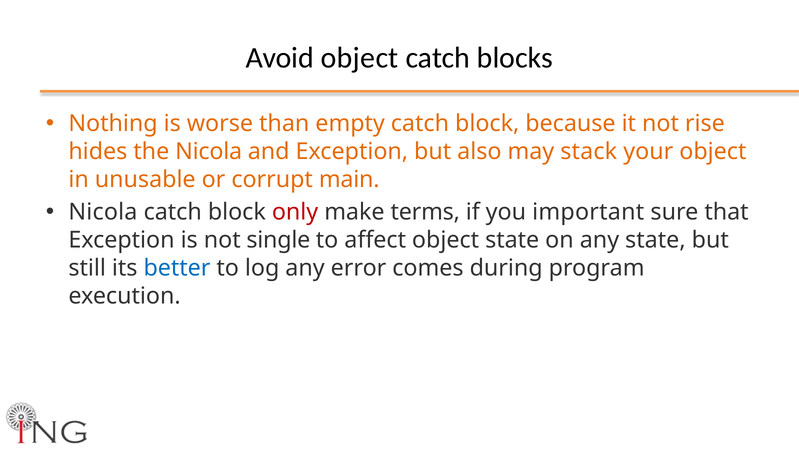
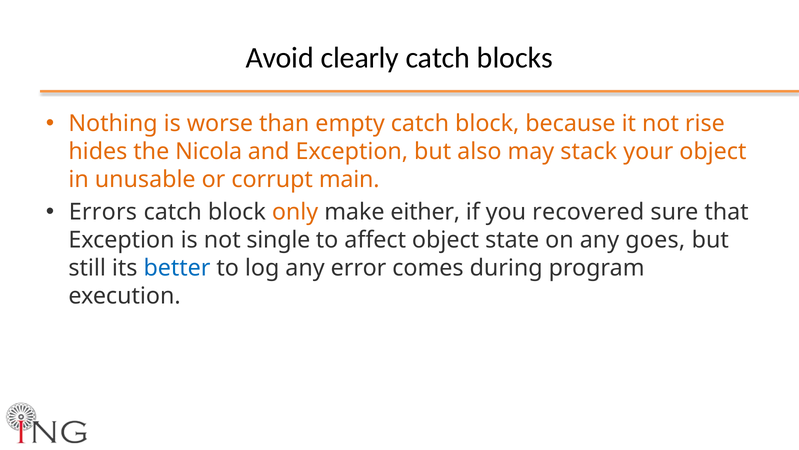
Avoid object: object -> clearly (360, 58)
Nicola: Nicola -> Errors (103, 212)
only colour: red -> orange (295, 212)
terms: terms -> either (425, 212)
important: important -> recovered (588, 212)
any state: state -> goes (655, 240)
